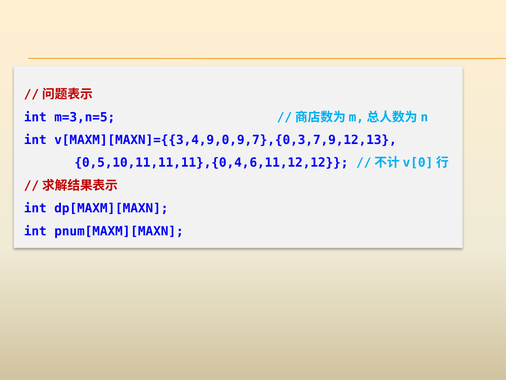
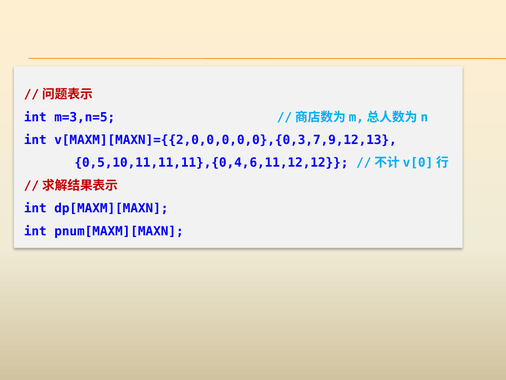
v[MAXM][MAXN]={{3,4,9,0,9,7},{0,3,7,9,12,13: v[MAXM][MAXN]={{3,4,9,0,9,7},{0,3,7,9,12,13 -> v[MAXM][MAXN]={{2,0,0,0,0,0},{0,3,7,9,12,13 (226, 140)
